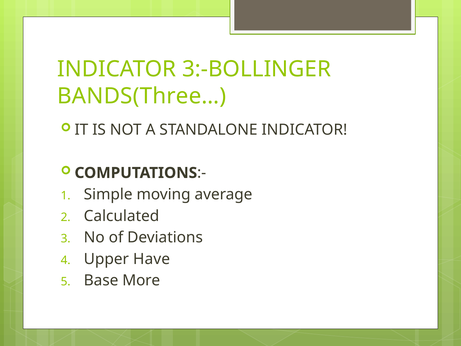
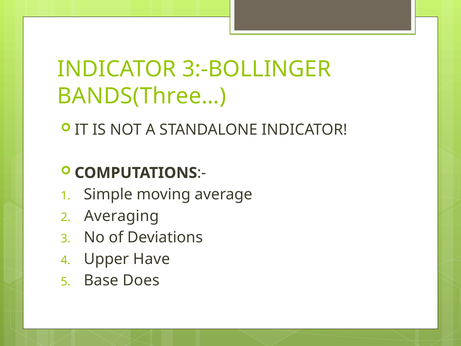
Calculated: Calculated -> Averaging (121, 216)
More: More -> Does (141, 280)
